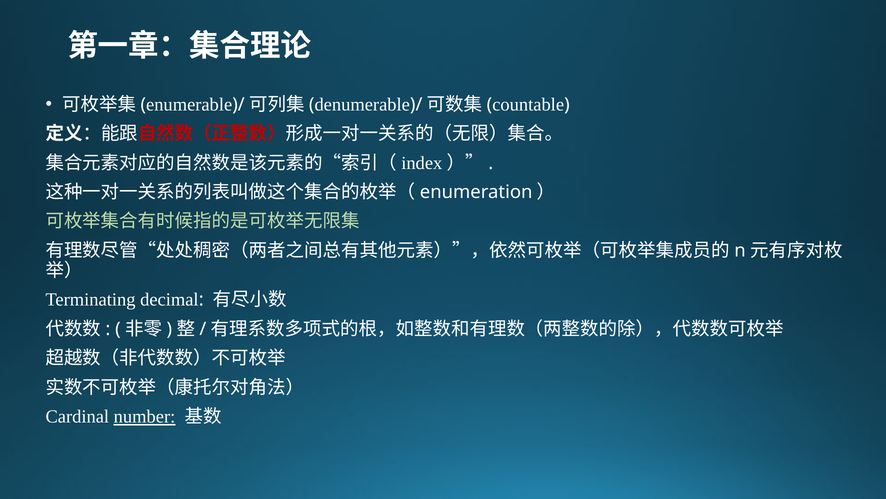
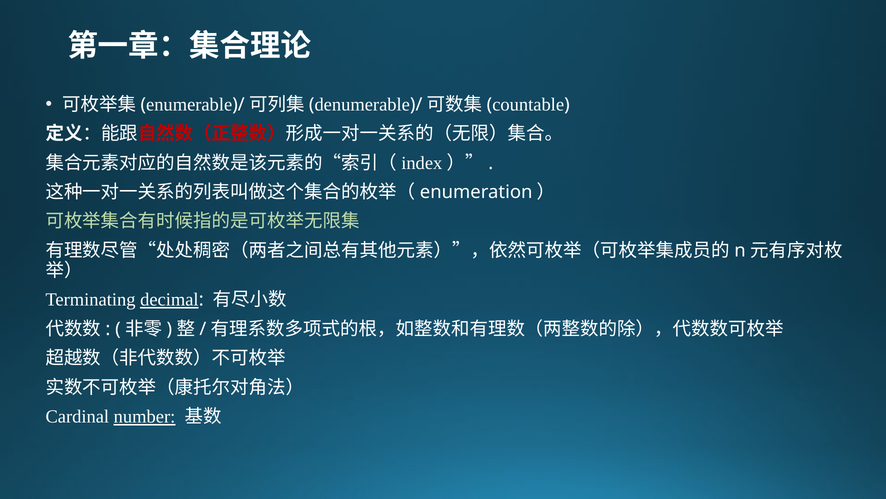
decimal underline: none -> present (169, 299)
